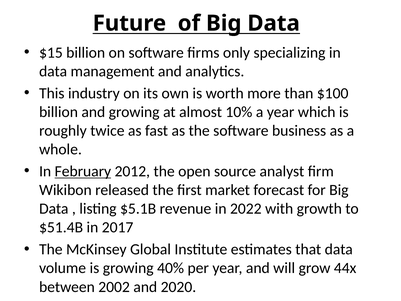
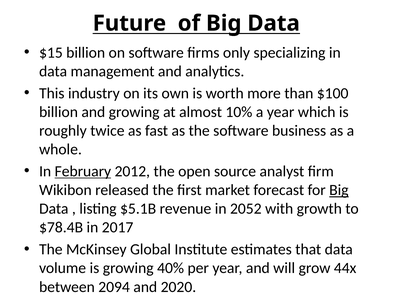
Big underline: none -> present (339, 190)
2022: 2022 -> 2052 (246, 209)
$51.4B: $51.4B -> $78.4B (61, 227)
2002: 2002 -> 2094 (114, 287)
